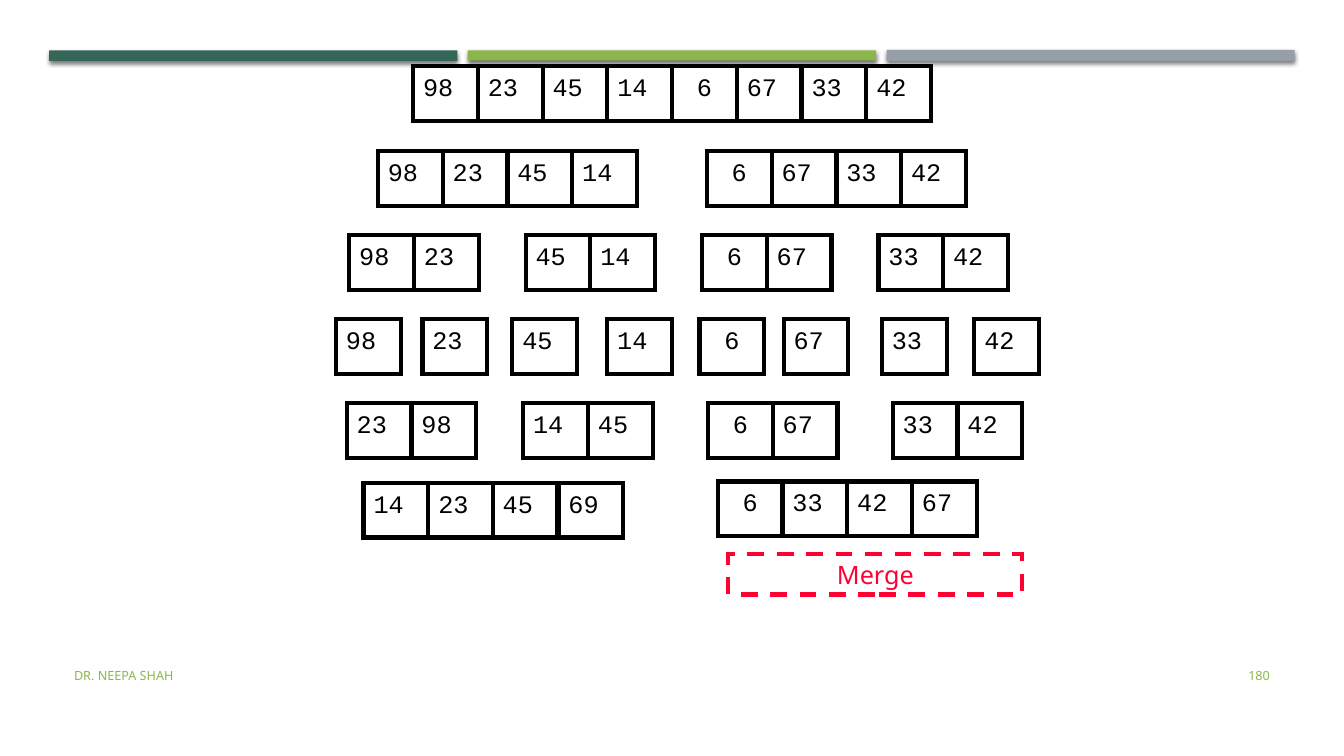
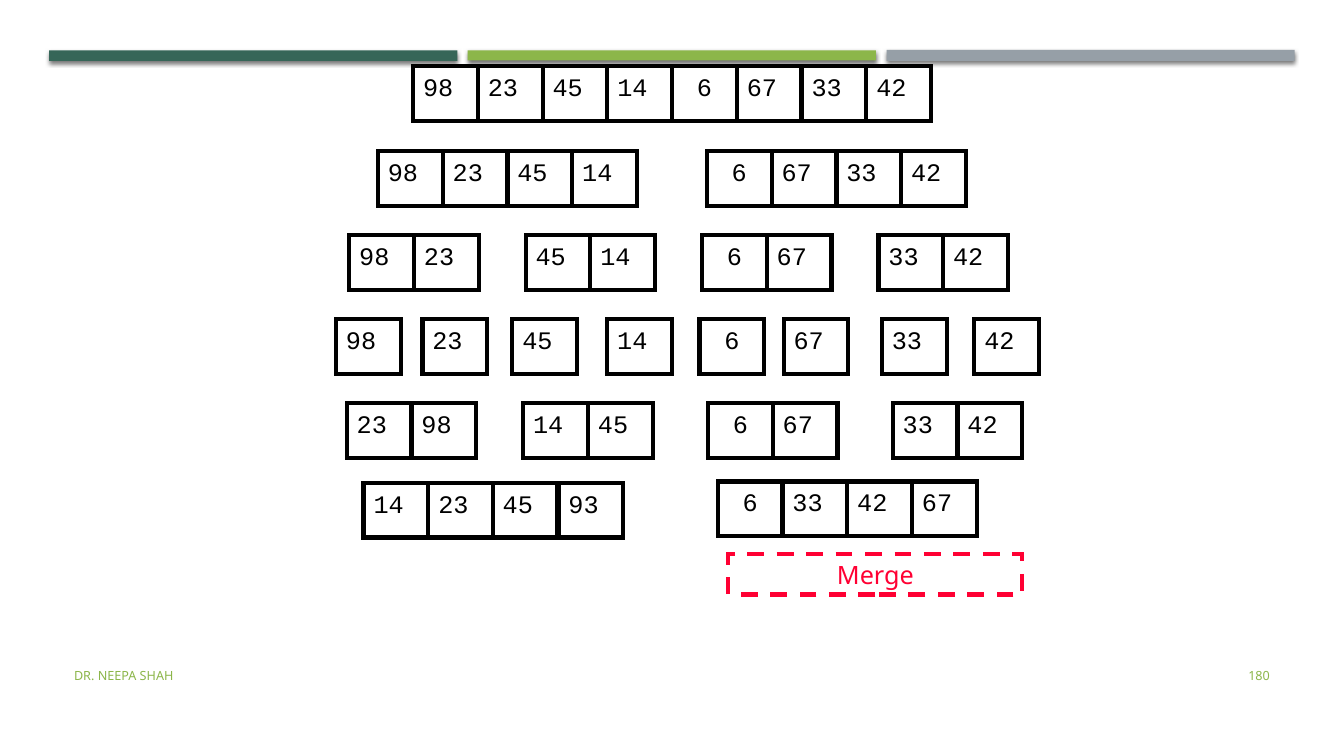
69: 69 -> 93 (584, 505)
